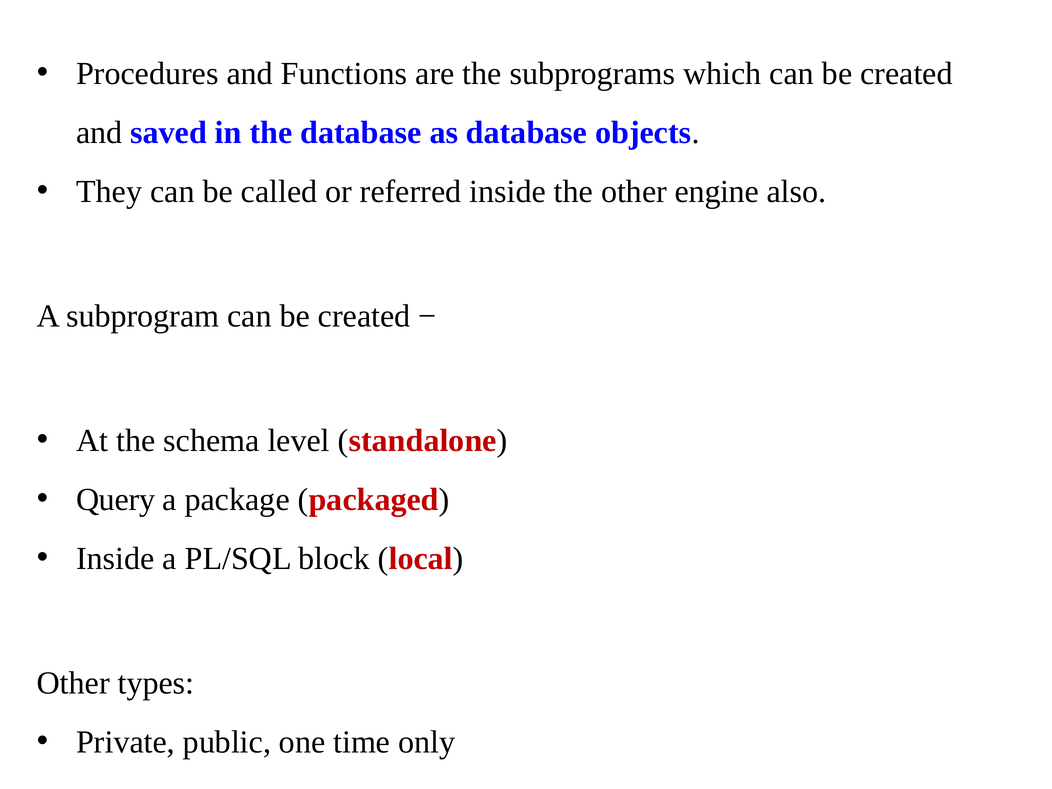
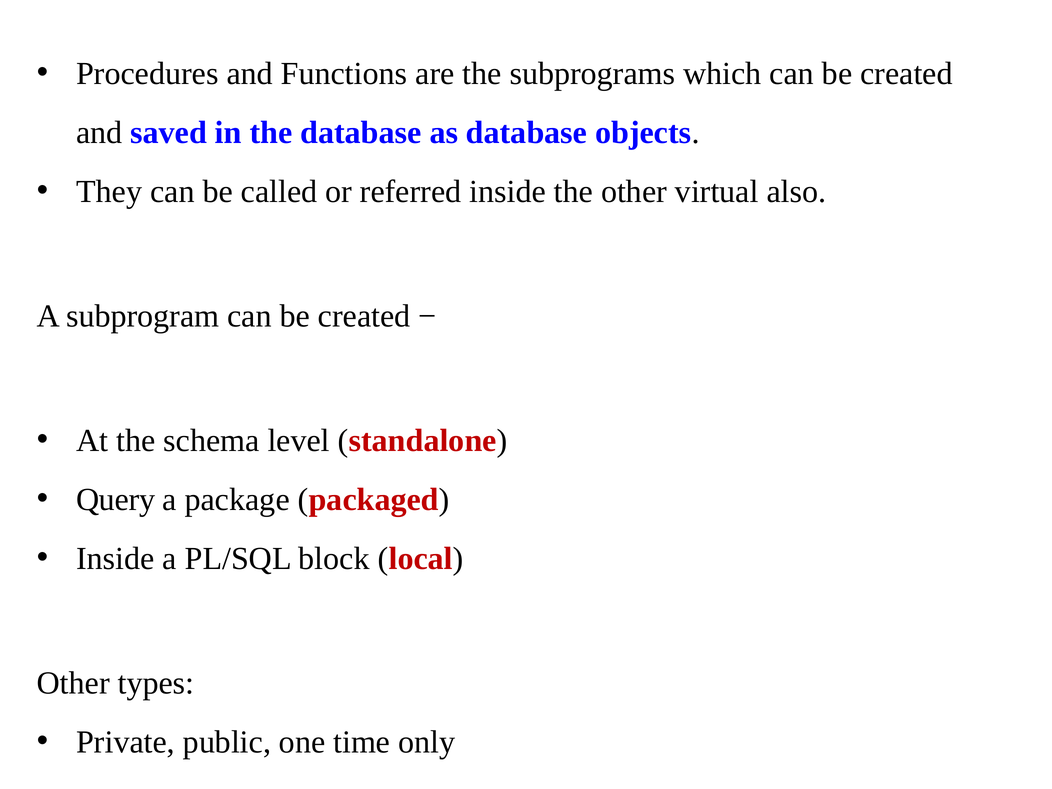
engine: engine -> virtual (717, 191)
